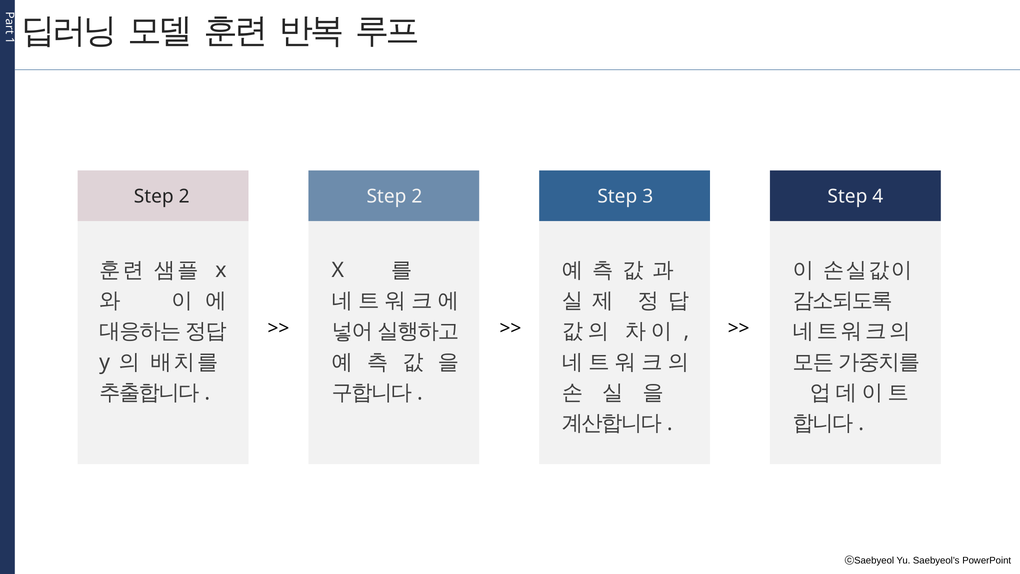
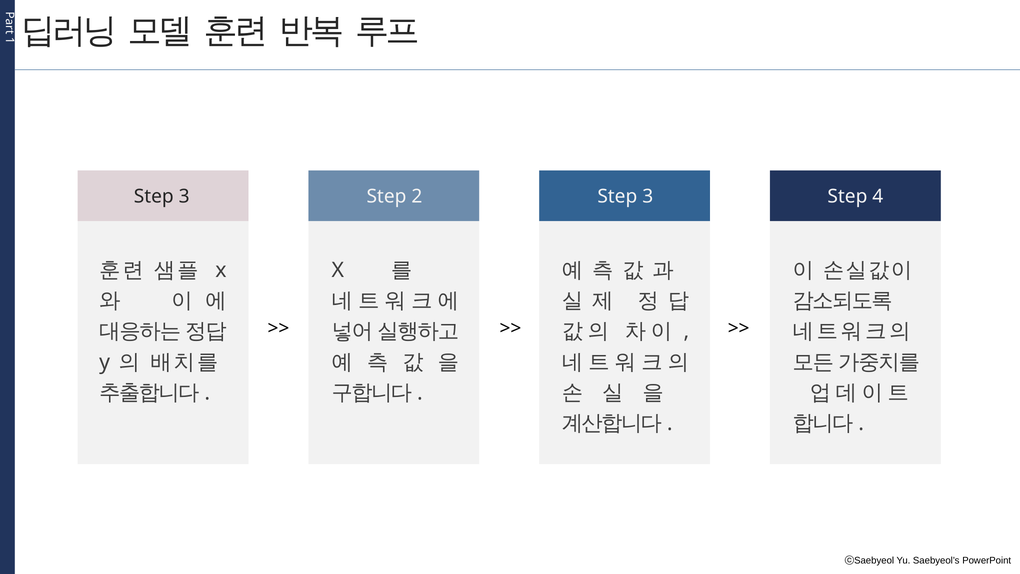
2: 2 -> 3 (184, 197)
